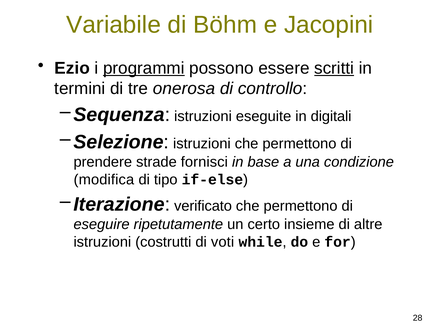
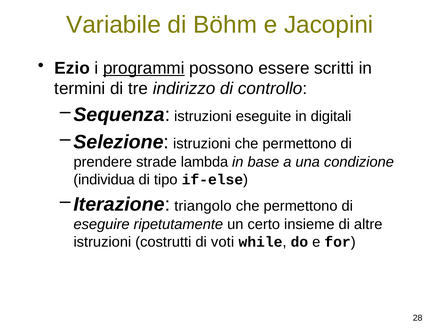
scritti underline: present -> none (334, 68)
onerosa: onerosa -> indirizzo (184, 89)
fornisci: fornisci -> lambda (204, 162)
modifica: modifica -> individua (104, 180)
verificato: verificato -> triangolo (203, 206)
